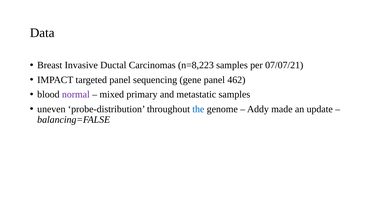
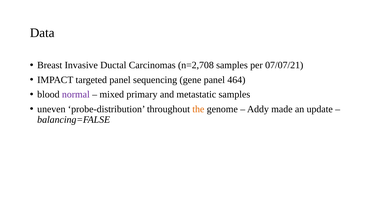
n=8,223: n=8,223 -> n=2,708 (196, 65)
462: 462 -> 464 (236, 80)
the colour: blue -> orange (198, 109)
